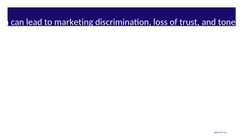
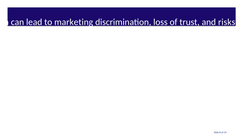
and tone: tone -> risks (227, 22)
